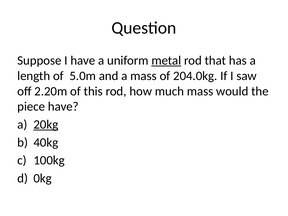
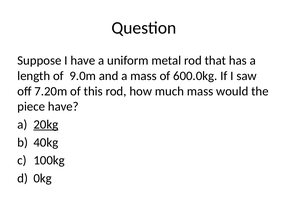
metal underline: present -> none (166, 60)
5.0m: 5.0m -> 9.0m (83, 76)
204.0kg: 204.0kg -> 600.0kg (195, 76)
2.20m: 2.20m -> 7.20m (51, 91)
